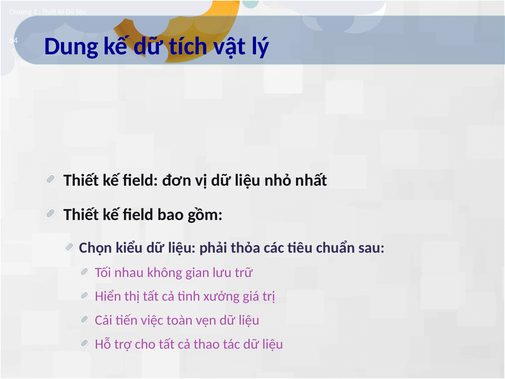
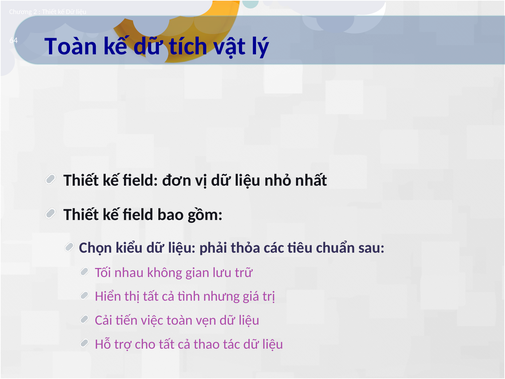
64 Dung: Dung -> Toàn (71, 46)
xưởng: xưởng -> nhưng (222, 296)
